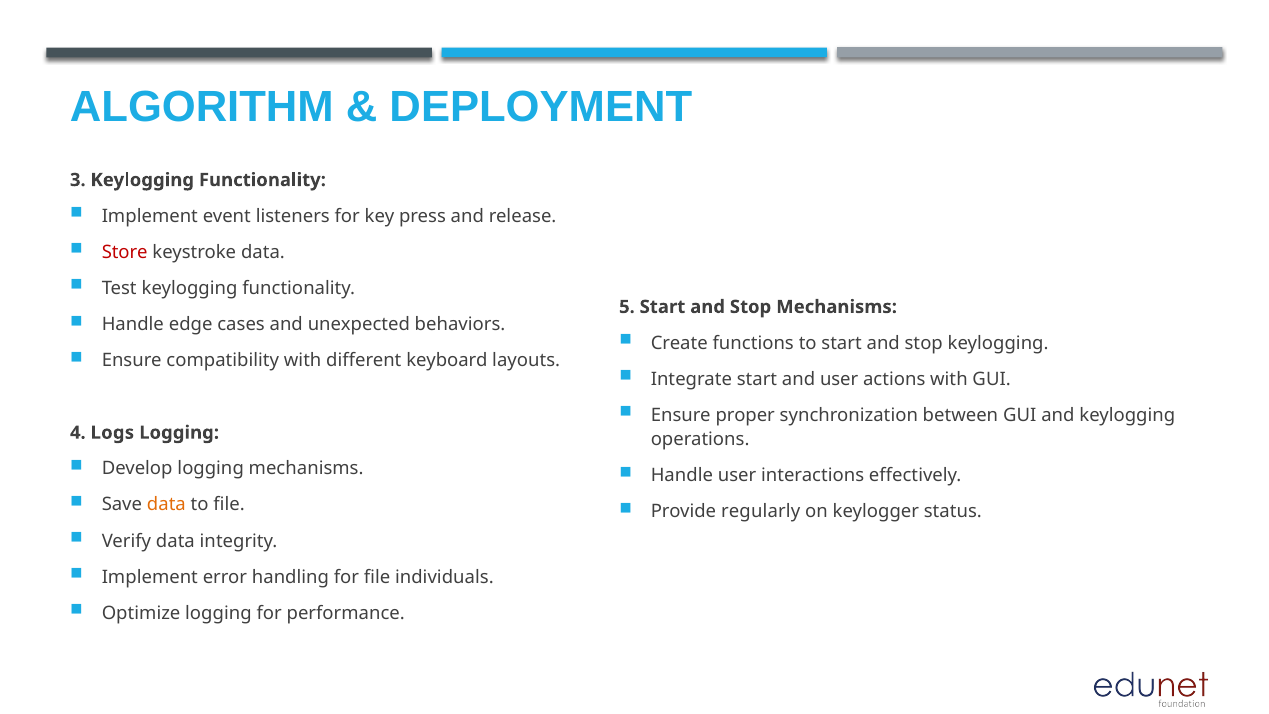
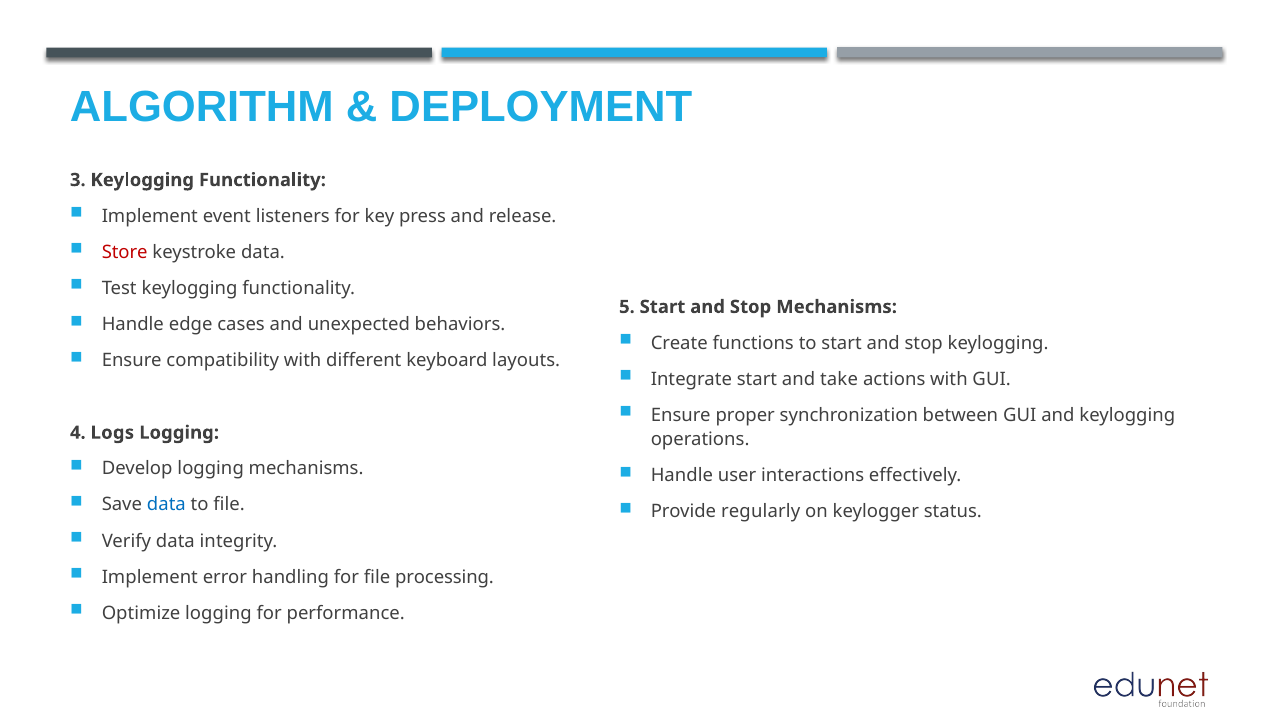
and user: user -> take (839, 379)
data colour: orange -> blue (166, 505)
individuals: individuals -> processing (444, 577)
